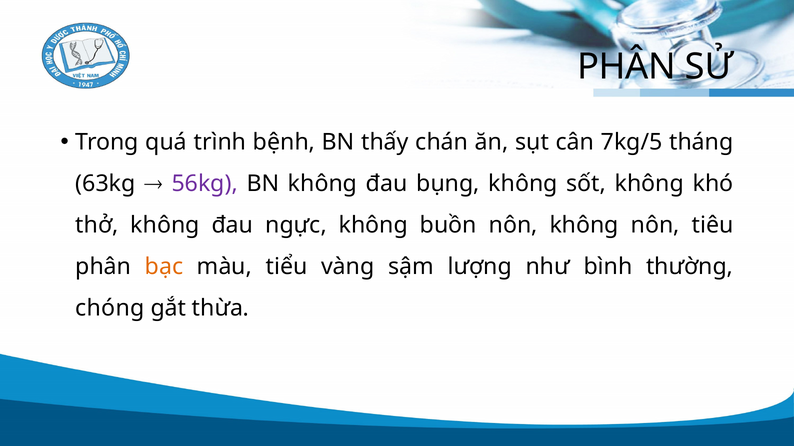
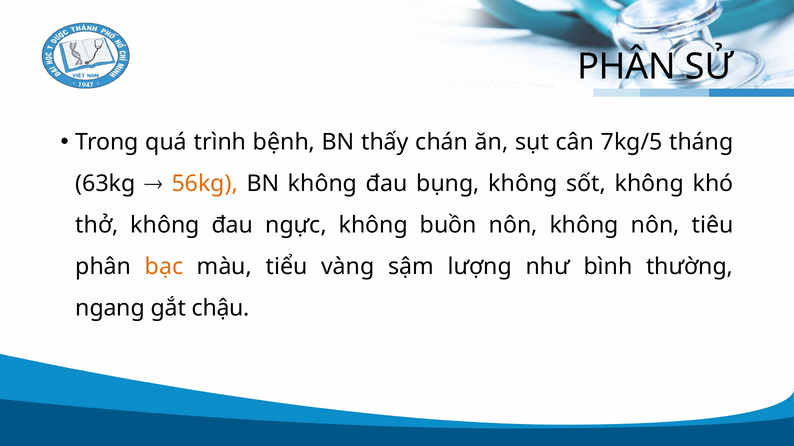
56kg colour: purple -> orange (205, 184)
chóng: chóng -> ngang (110, 309)
thừa: thừa -> chậu (221, 309)
